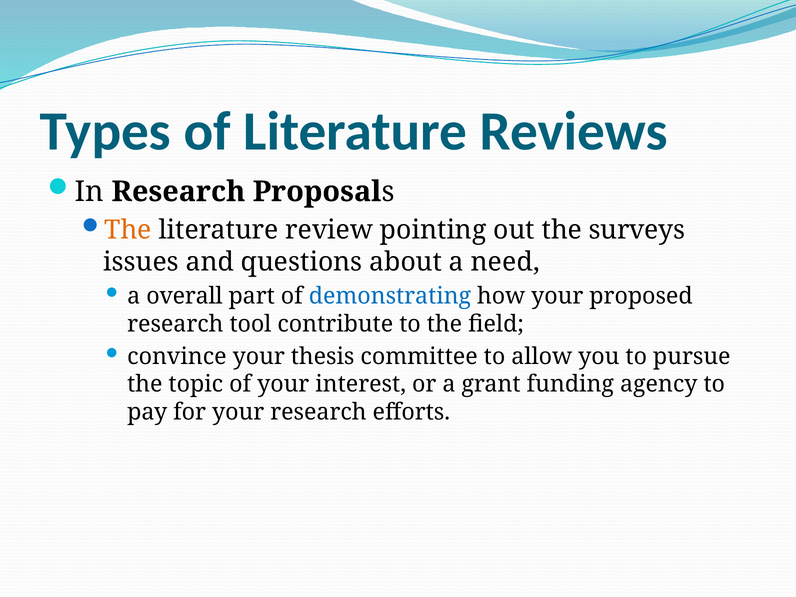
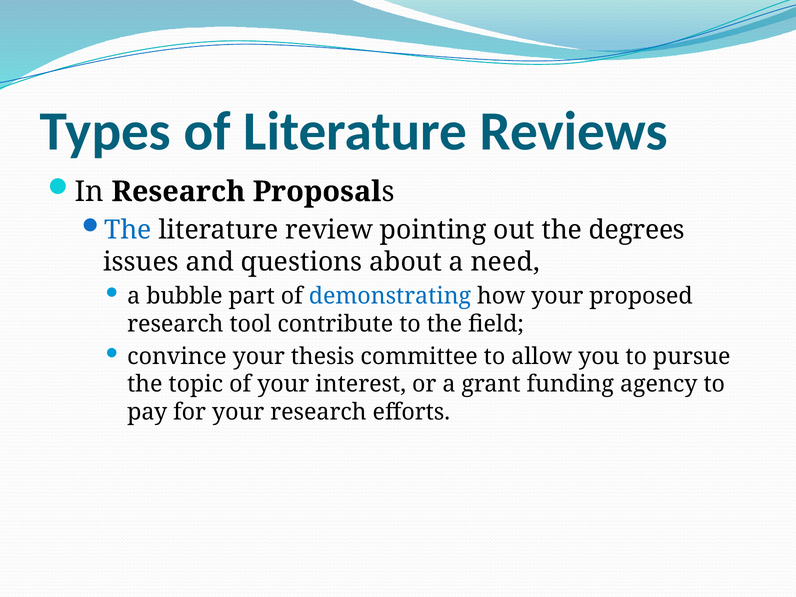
The colour: orange -> blue (128, 230)
surveys: surveys -> degrees (637, 230)
overall: overall -> bubble (184, 296)
